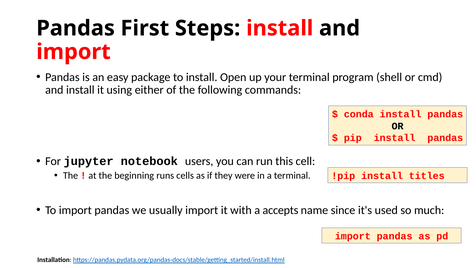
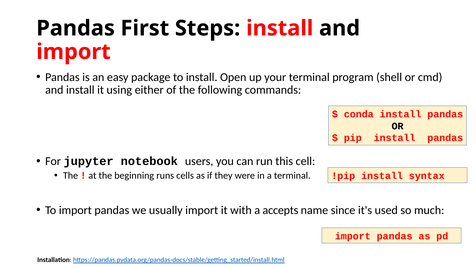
titles: titles -> syntax (427, 176)
